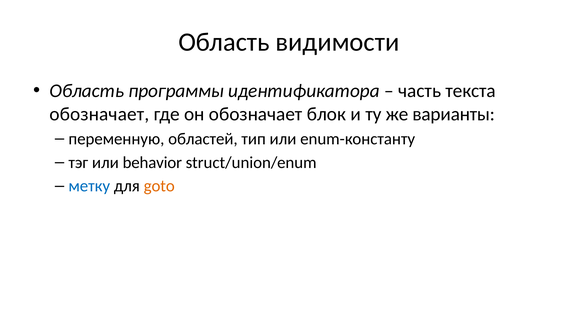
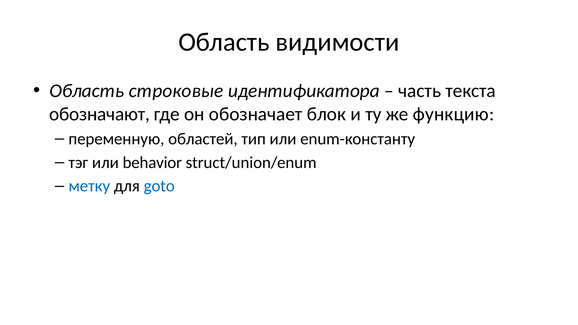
программы: программы -> строковые (176, 91)
обозначает: обозначает -> обозначают (100, 114)
варианты: варианты -> функцию (454, 114)
goto colour: orange -> blue (159, 186)
